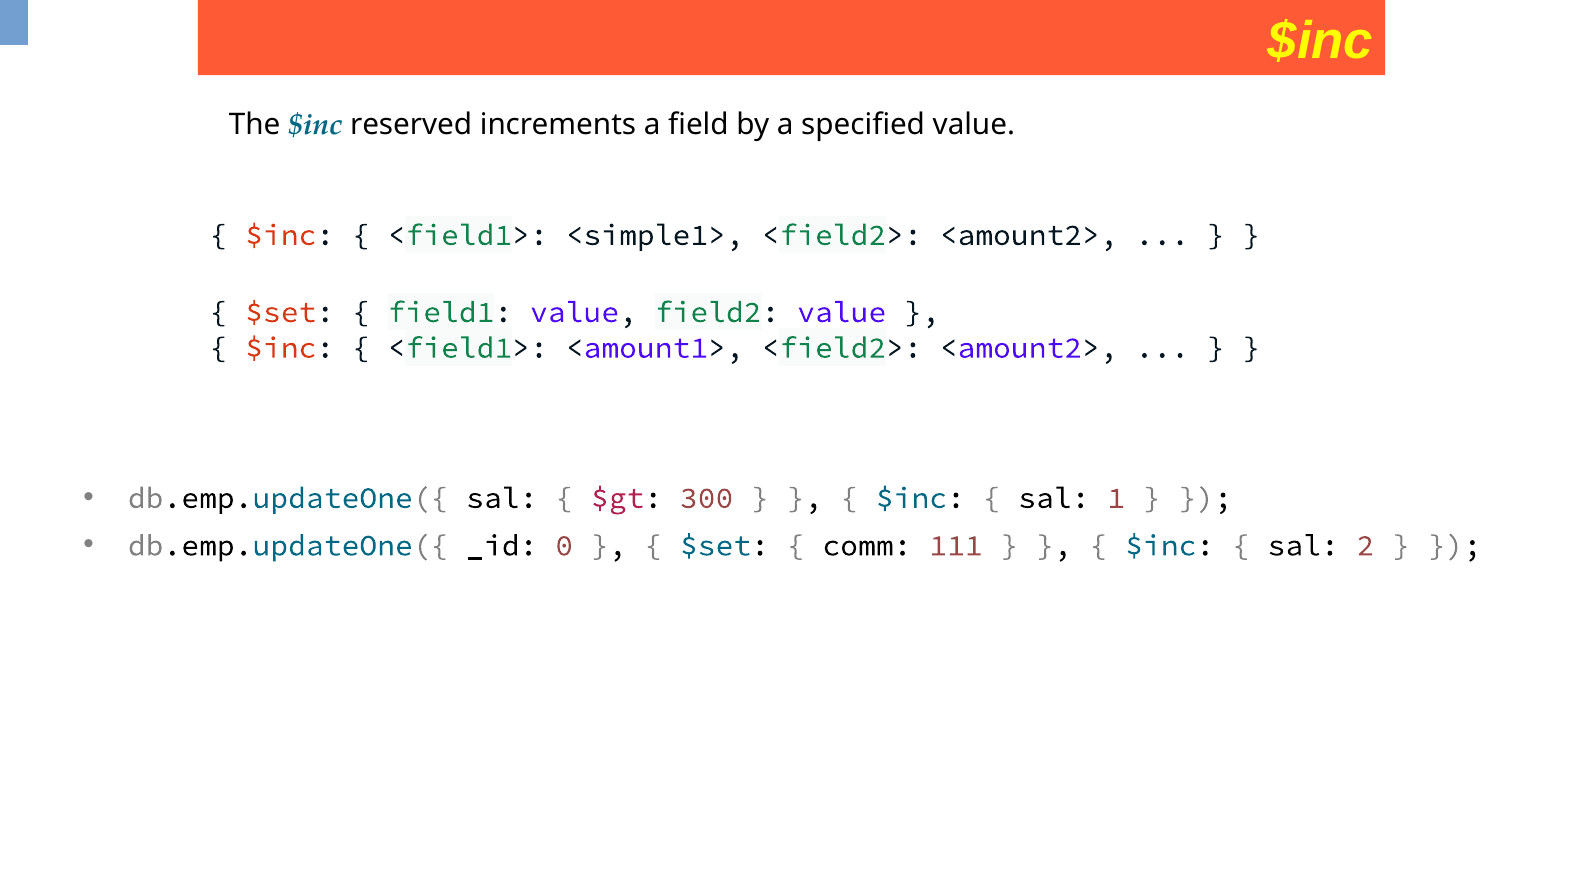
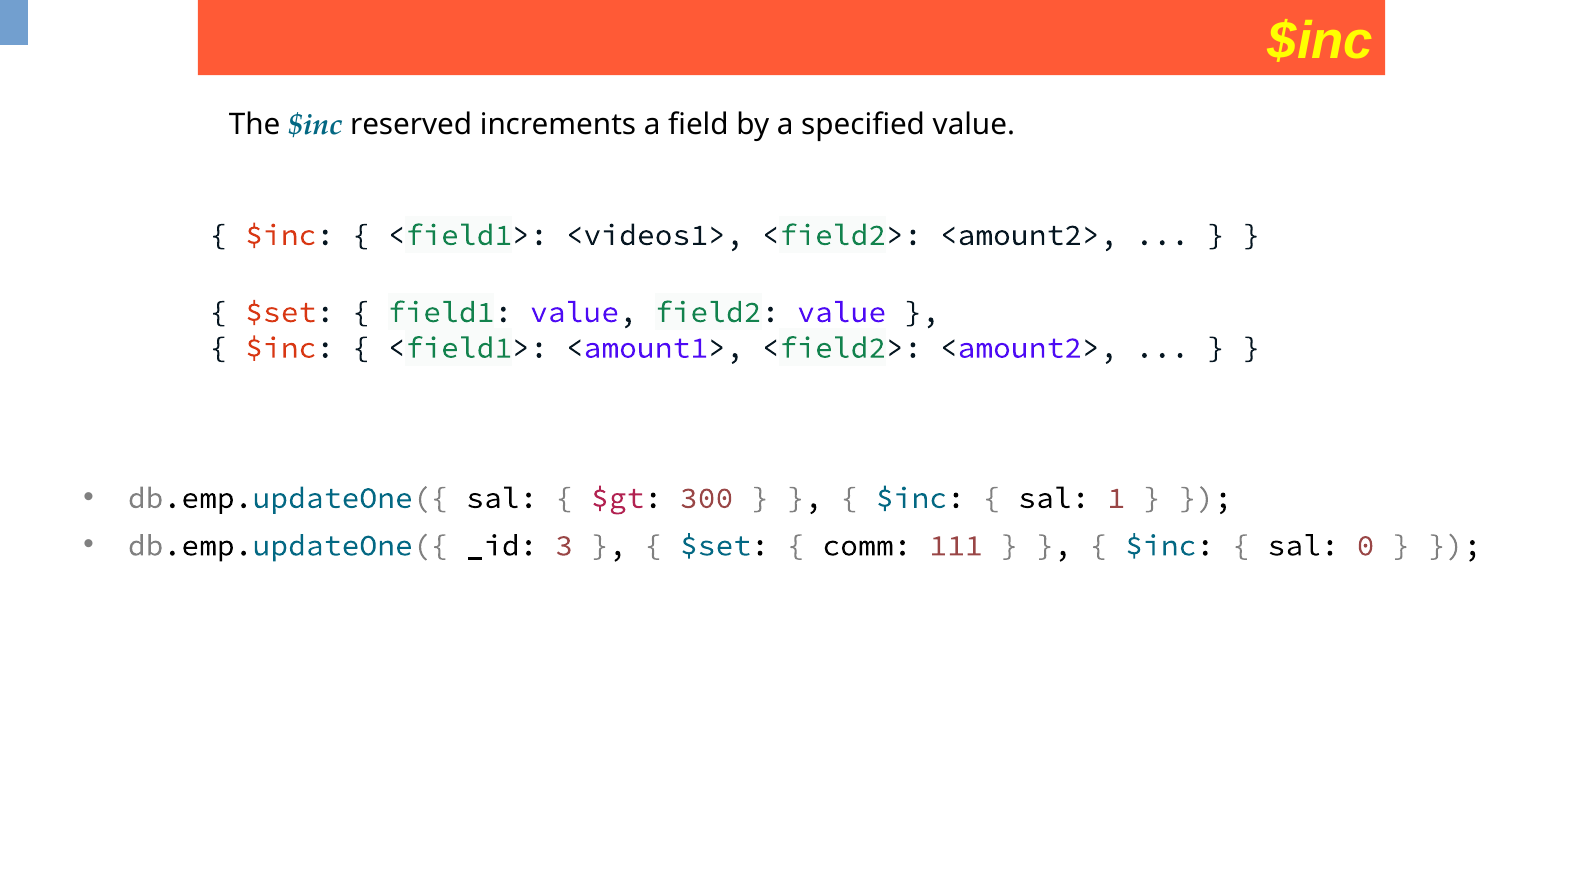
<simple1>: <simple1> -> <videos1> (655, 235)
0: 0 -> 3 (564, 545)
2: 2 -> 0 (1366, 545)
